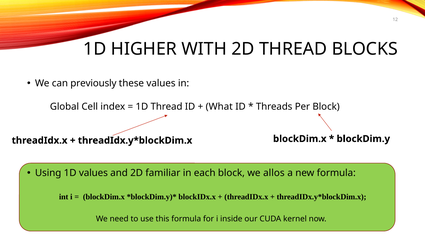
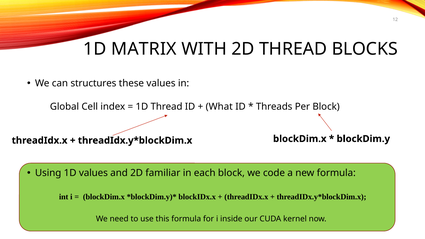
HIGHER: HIGHER -> MATRIX (144, 49)
previously: previously -> structures (93, 83)
allos: allos -> code (274, 173)
